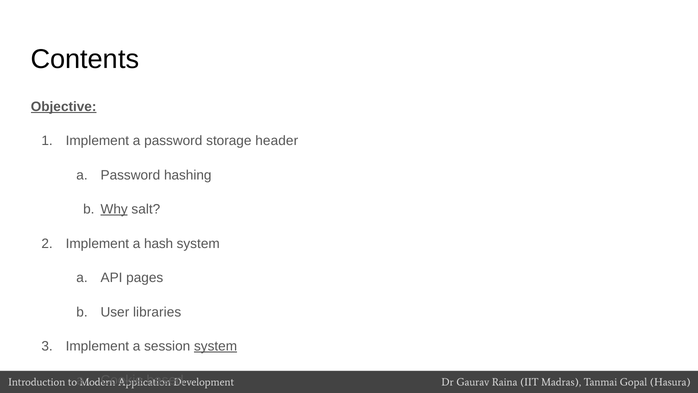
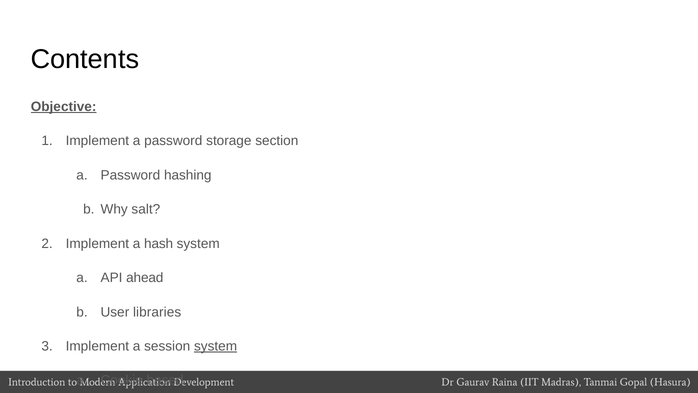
header: header -> section (277, 141)
Why underline: present -> none (114, 209)
pages: pages -> ahead (145, 278)
